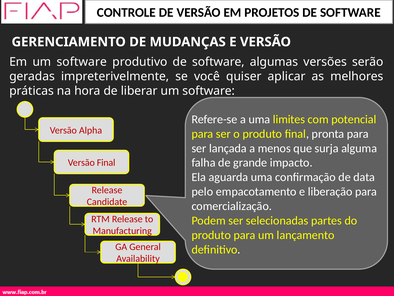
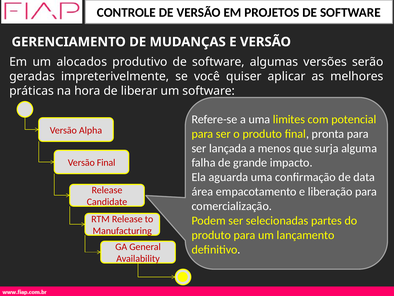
Em um software: software -> alocados (82, 62)
pelo: pelo -> área (202, 191)
